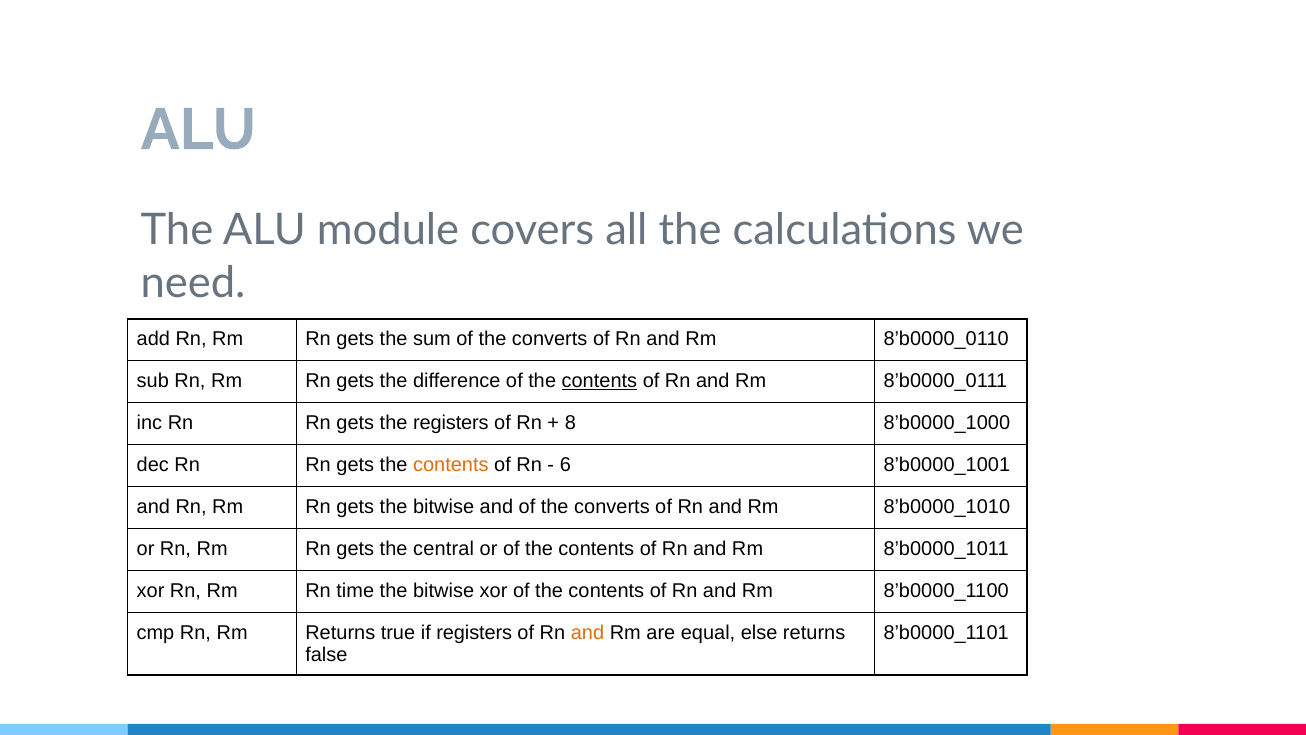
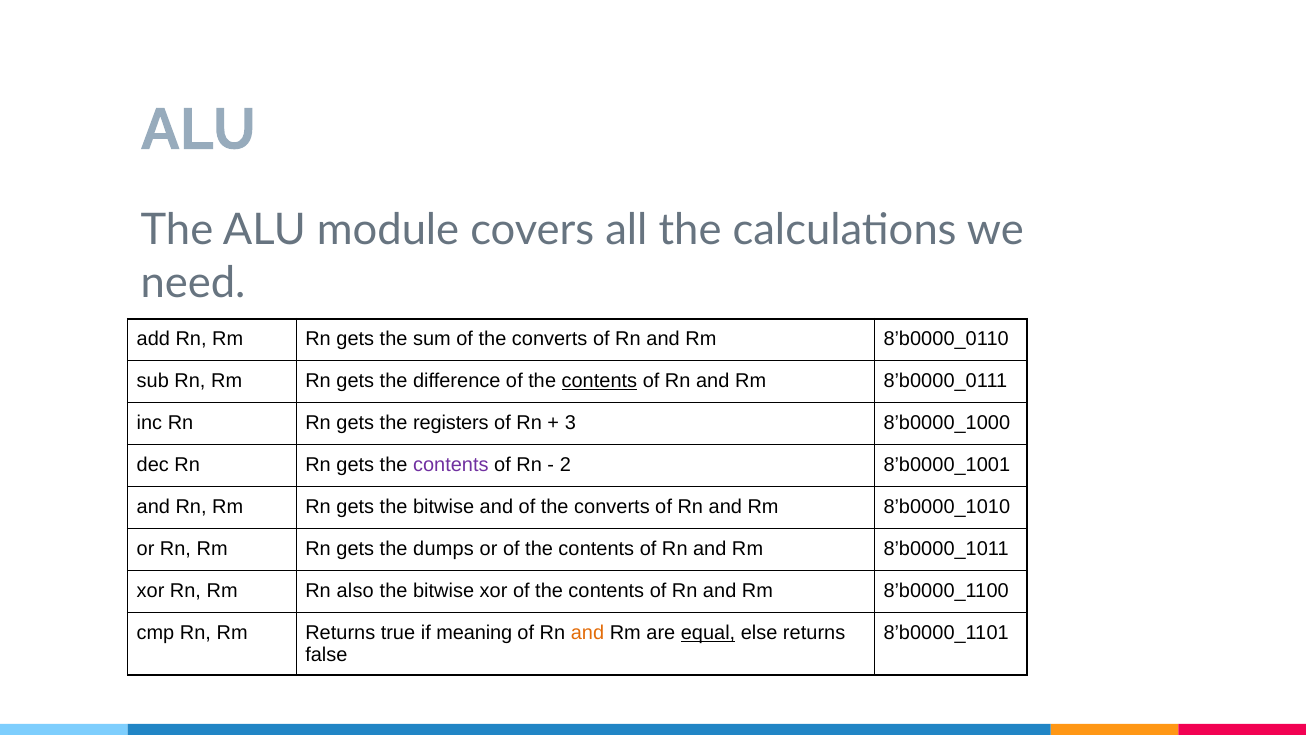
8: 8 -> 3 (570, 423)
contents colour: orange -> purple (451, 465)
6: 6 -> 2 (565, 465)
central: central -> dumps (444, 549)
time: time -> also (355, 591)
if registers: registers -> meaning (474, 633)
equal underline: none -> present (708, 633)
